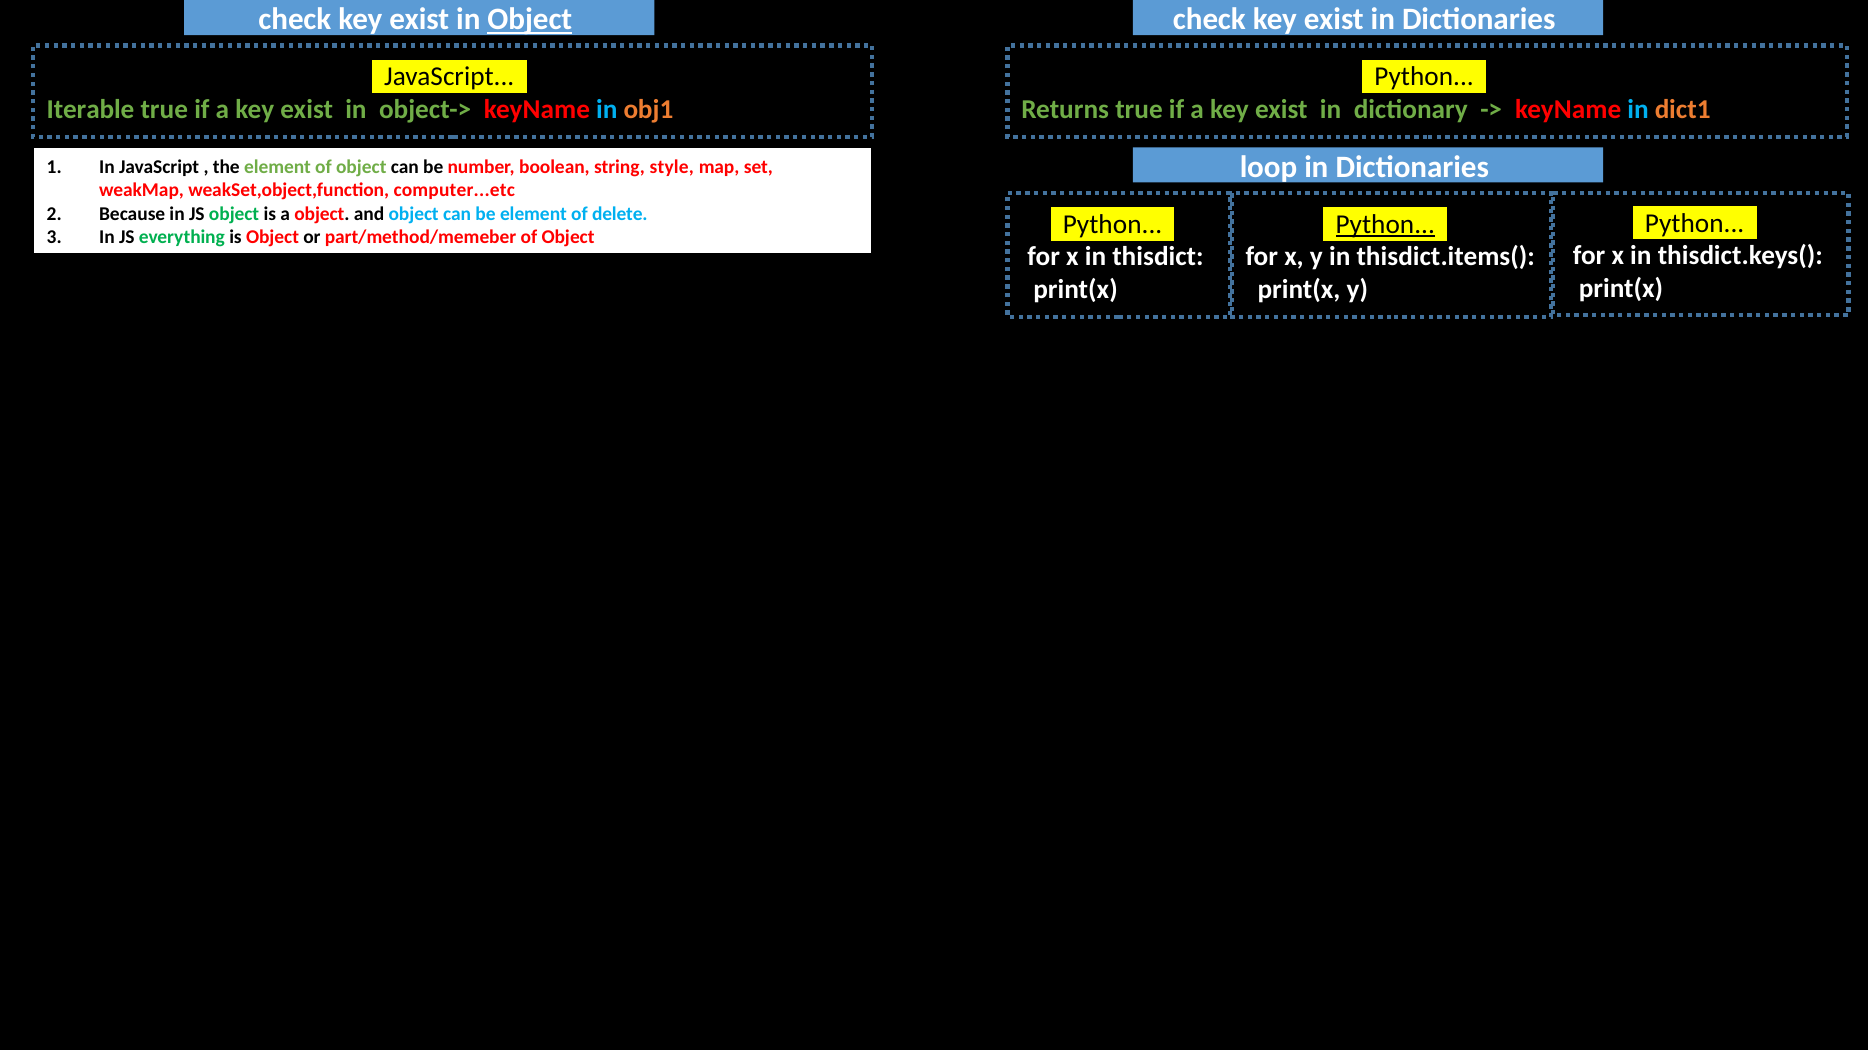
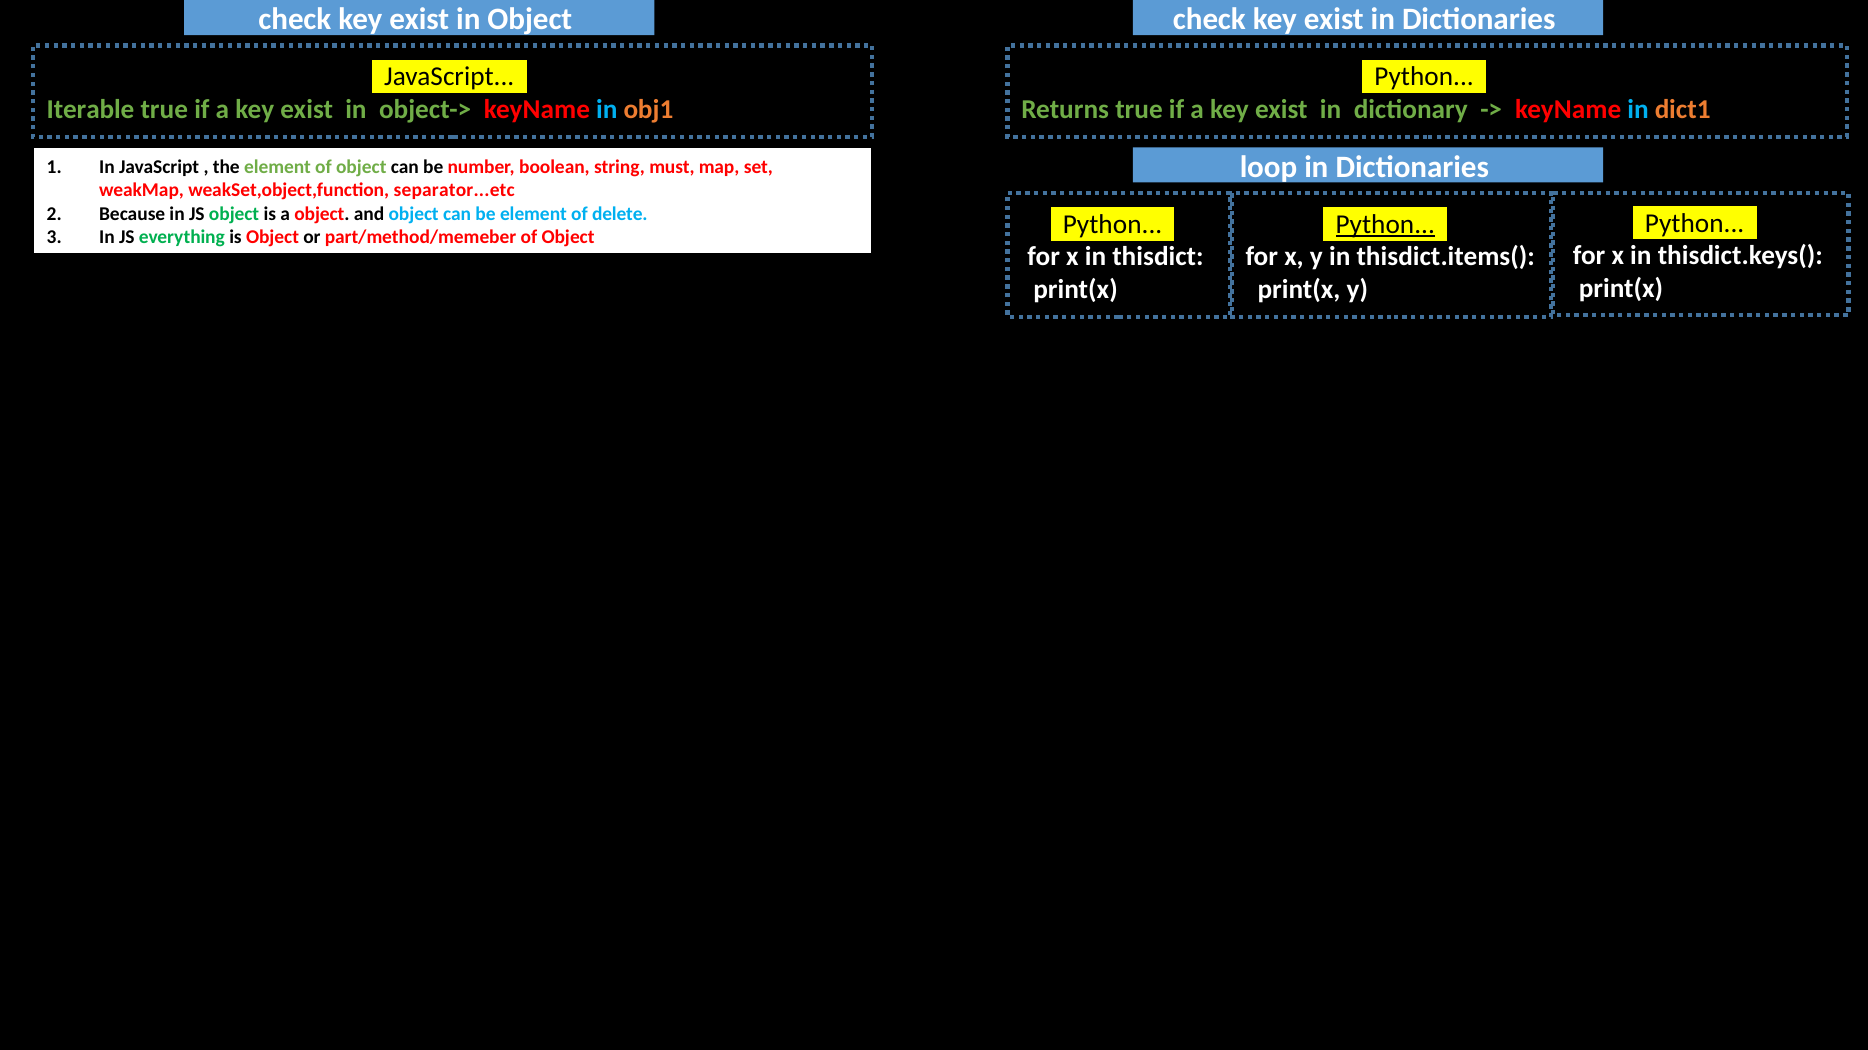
Object underline: present -> none (530, 20)
style: style -> must (672, 167)
computer...etc: computer...etc -> separator...etc (454, 190)
